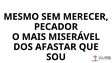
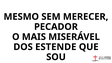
AFASTAR: AFASTAR -> ESTENDE (56, 47)
